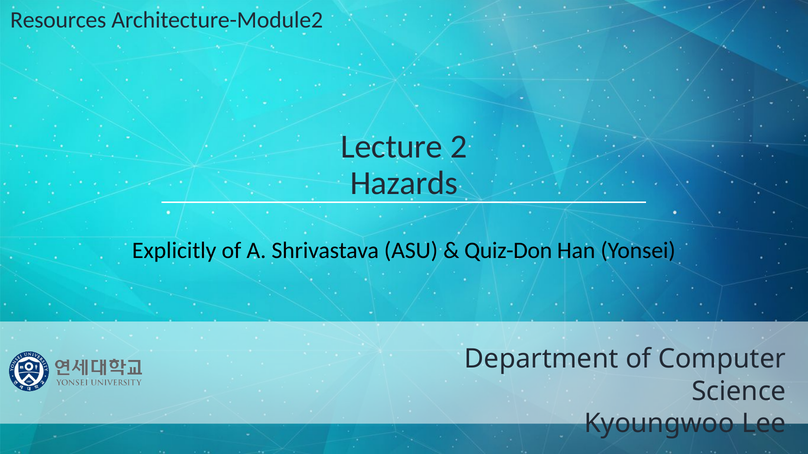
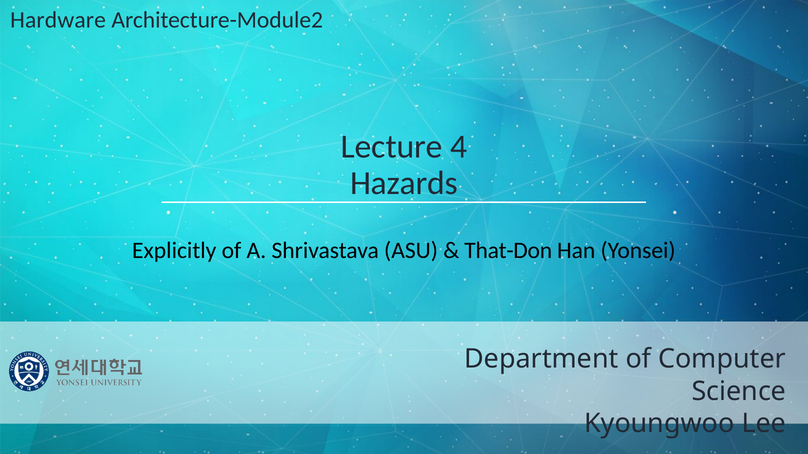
Resources: Resources -> Hardware (58, 20)
2: 2 -> 4 (459, 147)
Quiz-Don: Quiz-Don -> That-Don (508, 251)
